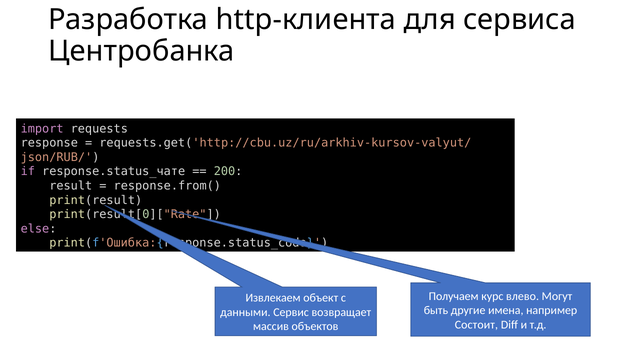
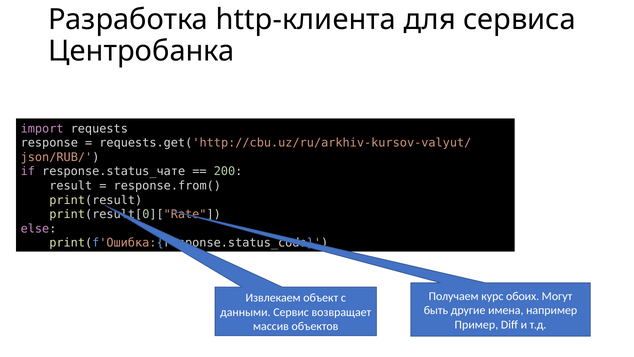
влево: влево -> обоих (523, 296)
Состоит: Состоит -> Пример (476, 324)
